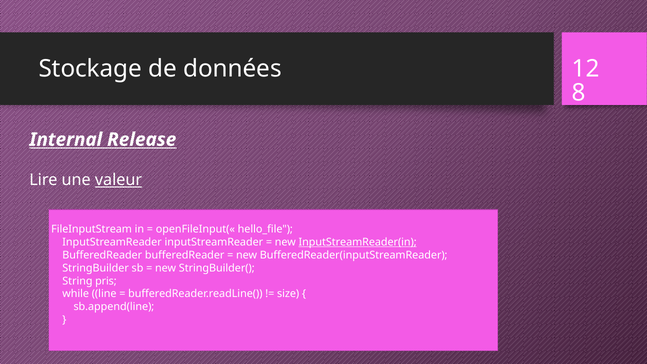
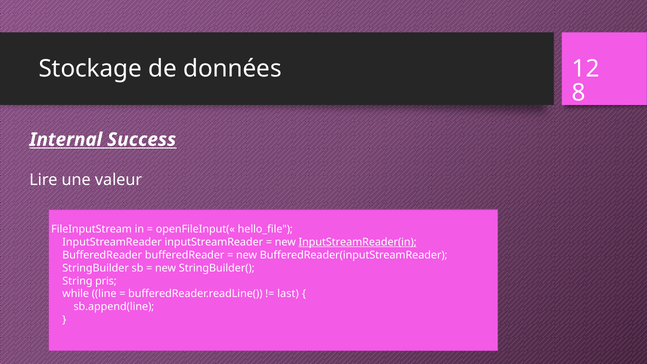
Release: Release -> Success (142, 140)
valeur underline: present -> none (119, 180)
size: size -> last (288, 294)
